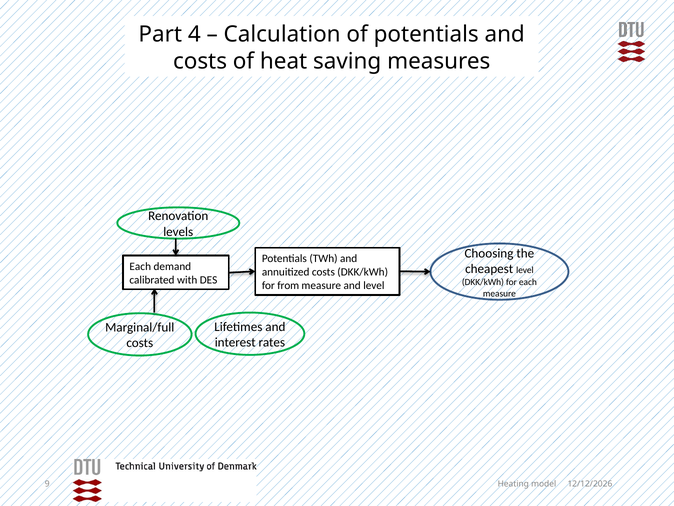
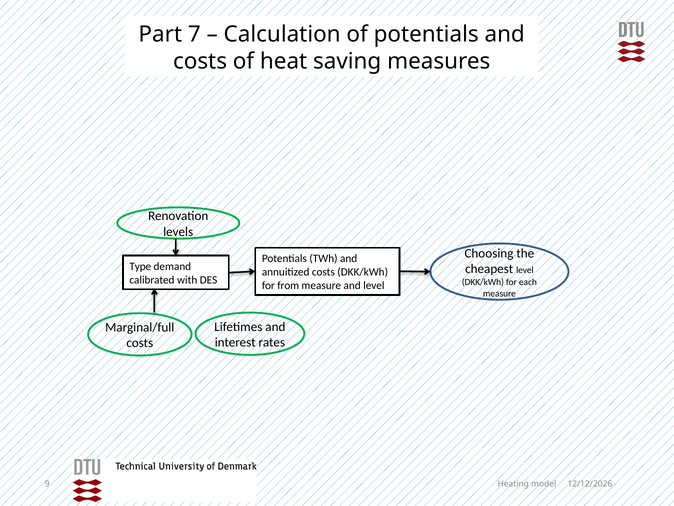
4: 4 -> 7 (194, 34)
Each: Each -> Type (140, 266)
